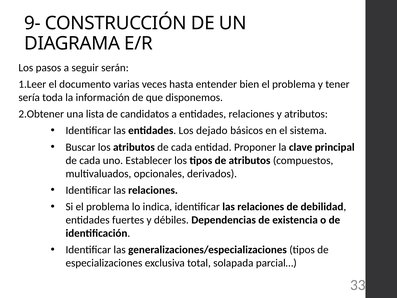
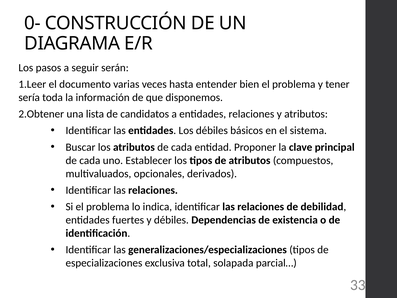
9-: 9- -> 0- (32, 23)
Los dejado: dejado -> débiles (212, 130)
